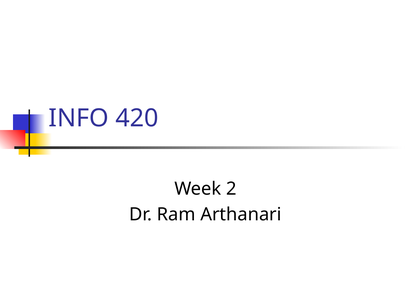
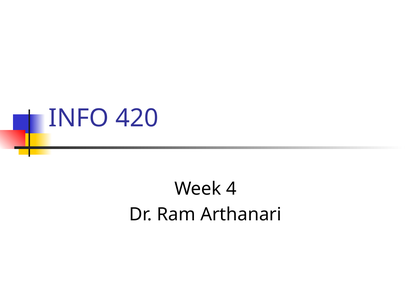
2: 2 -> 4 (231, 189)
